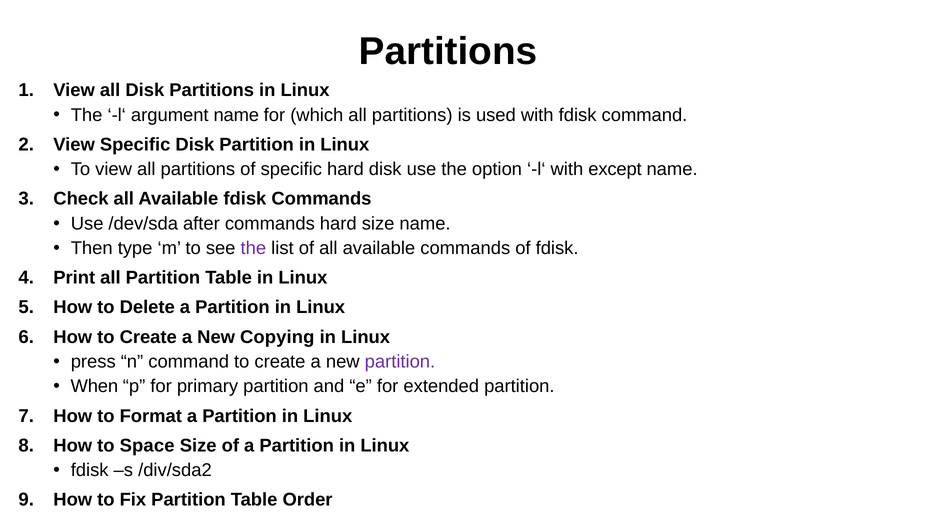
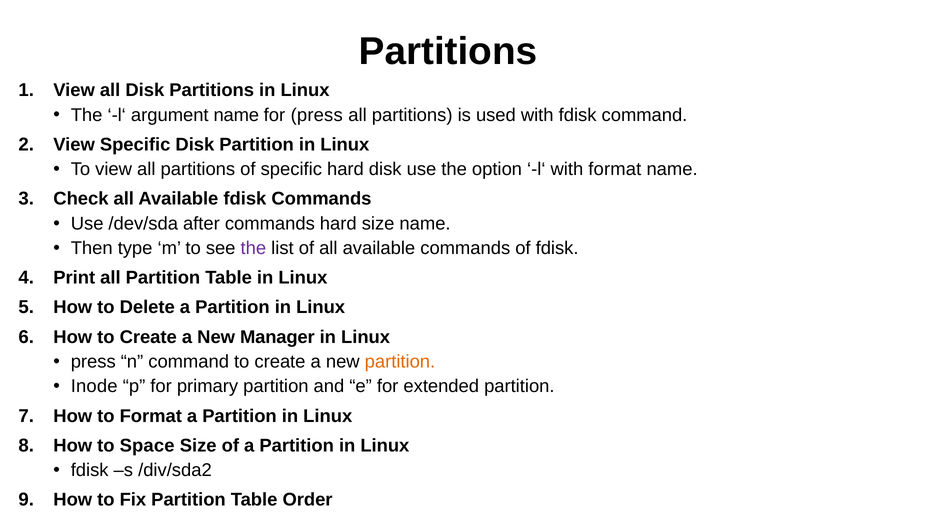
for which: which -> press (317, 115)
with except: except -> format (615, 170)
Copying: Copying -> Manager (277, 337)
partition colour: purple -> orange (400, 362)
When: When -> Inode (94, 387)
